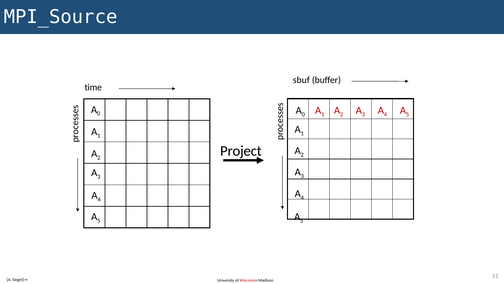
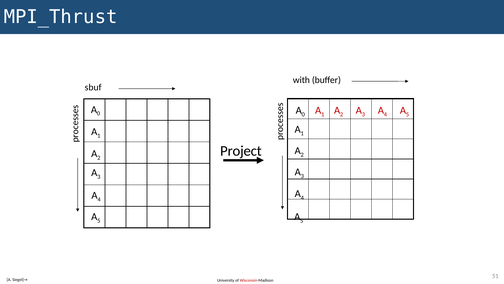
MPI_Source: MPI_Source -> MPI_Thrust (61, 17)
sbuf: sbuf -> with (301, 80)
time: time -> sbuf (93, 87)
